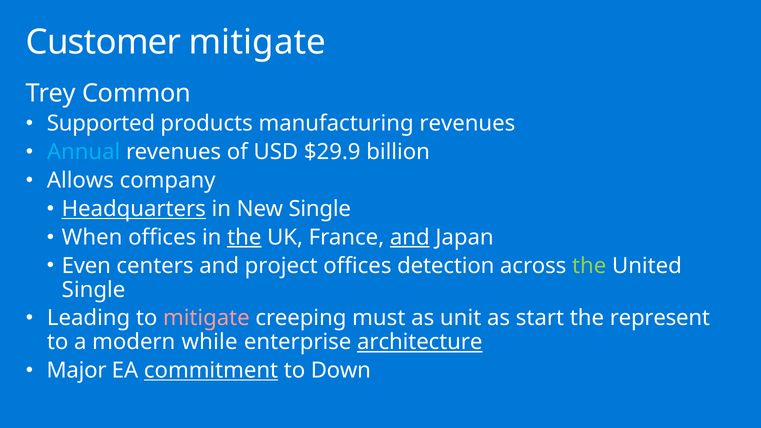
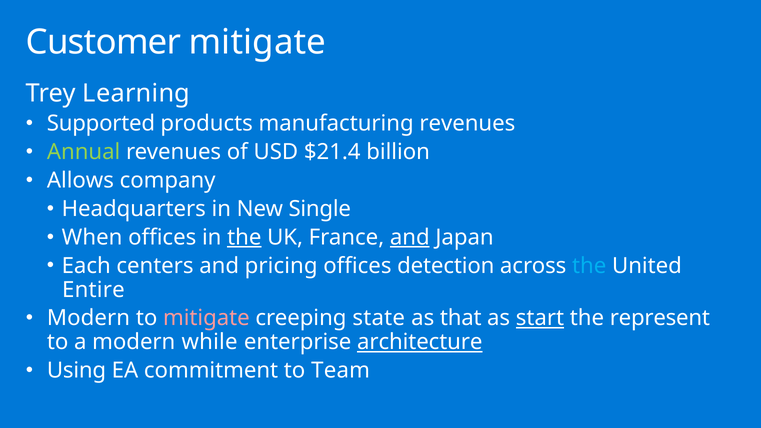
Common: Common -> Learning (136, 93)
Annual colour: light blue -> light green (84, 152)
$29.9: $29.9 -> $21.4 (332, 152)
Headquarters underline: present -> none (134, 209)
Even: Even -> Each (86, 266)
project: project -> pricing (281, 266)
the colour: light green -> light blue (589, 266)
Single: Single -> Entire (93, 290)
Leading: Leading -> Modern (89, 318)
must: must -> state (379, 318)
unit: unit -> that (461, 318)
start underline: none -> present (540, 318)
Major: Major -> Using (77, 371)
commitment underline: present -> none (211, 371)
Down: Down -> Team (341, 371)
